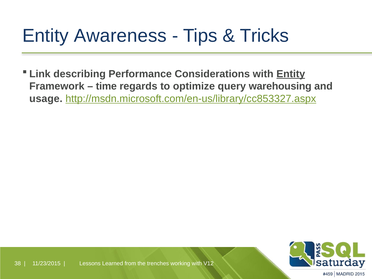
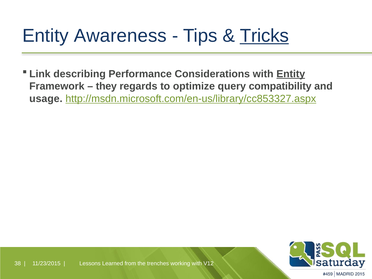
Tricks underline: none -> present (264, 36)
time: time -> they (106, 86)
warehousing: warehousing -> compatibility (280, 86)
